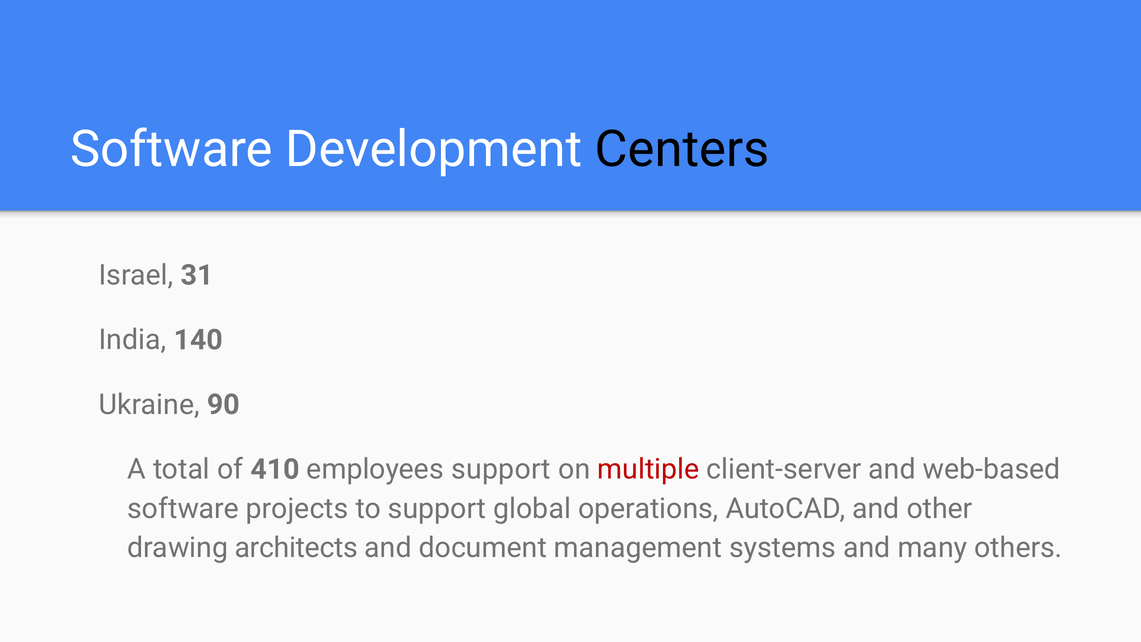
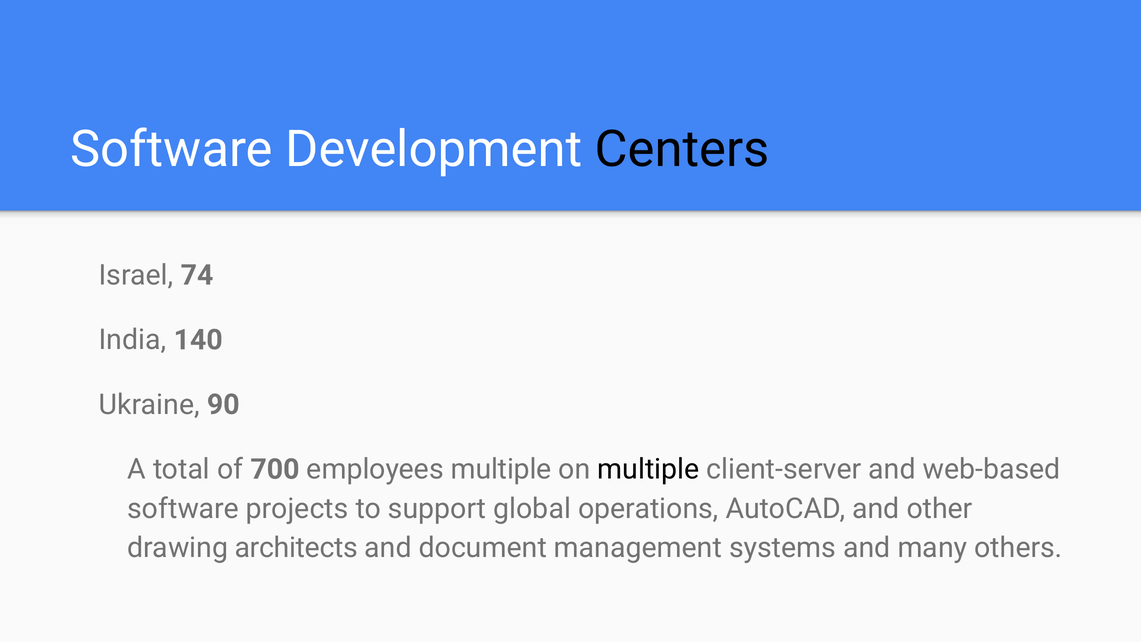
31: 31 -> 74 (197, 275)
410: 410 -> 700 (275, 469)
employees support: support -> multiple (501, 469)
multiple colour: red -> black (648, 469)
